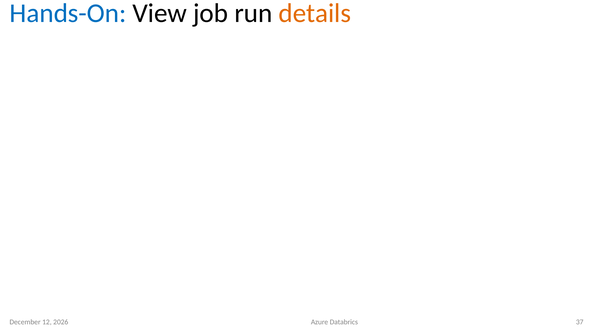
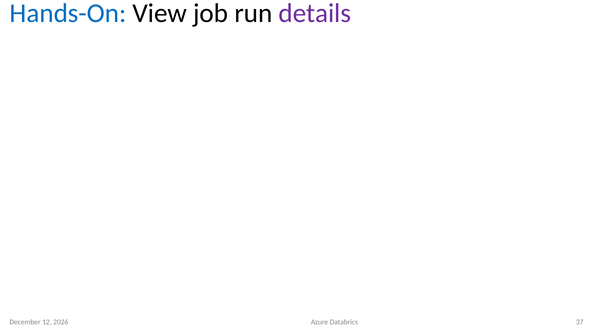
details colour: orange -> purple (315, 13)
